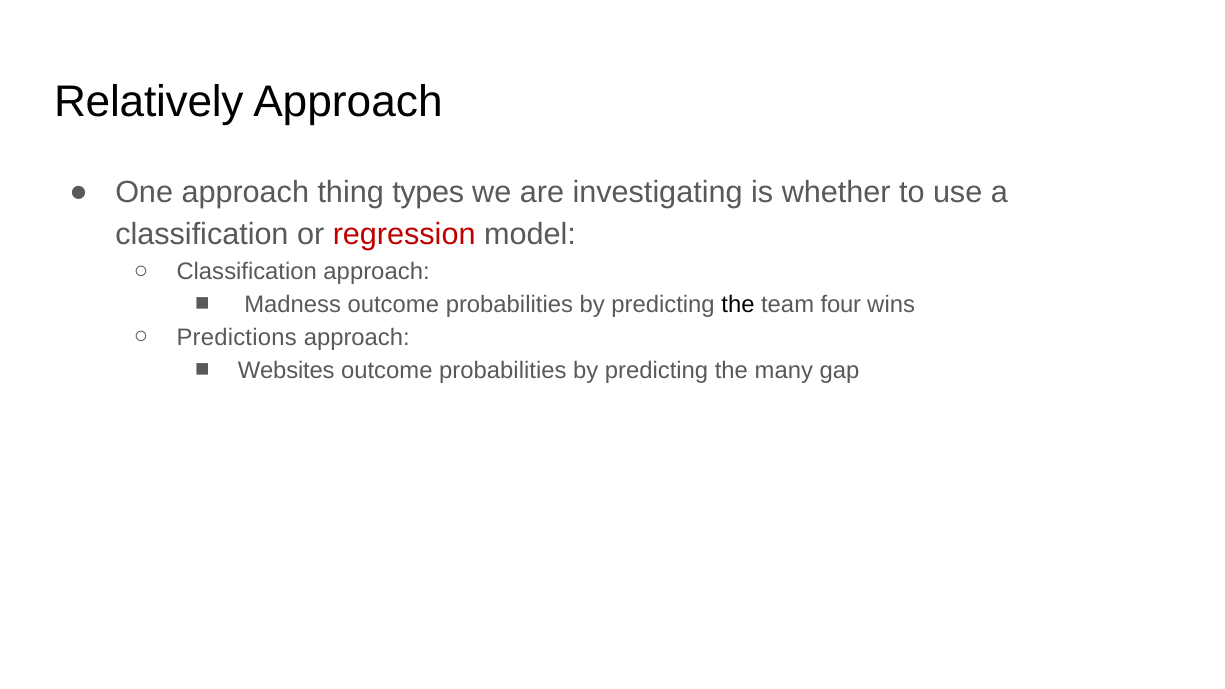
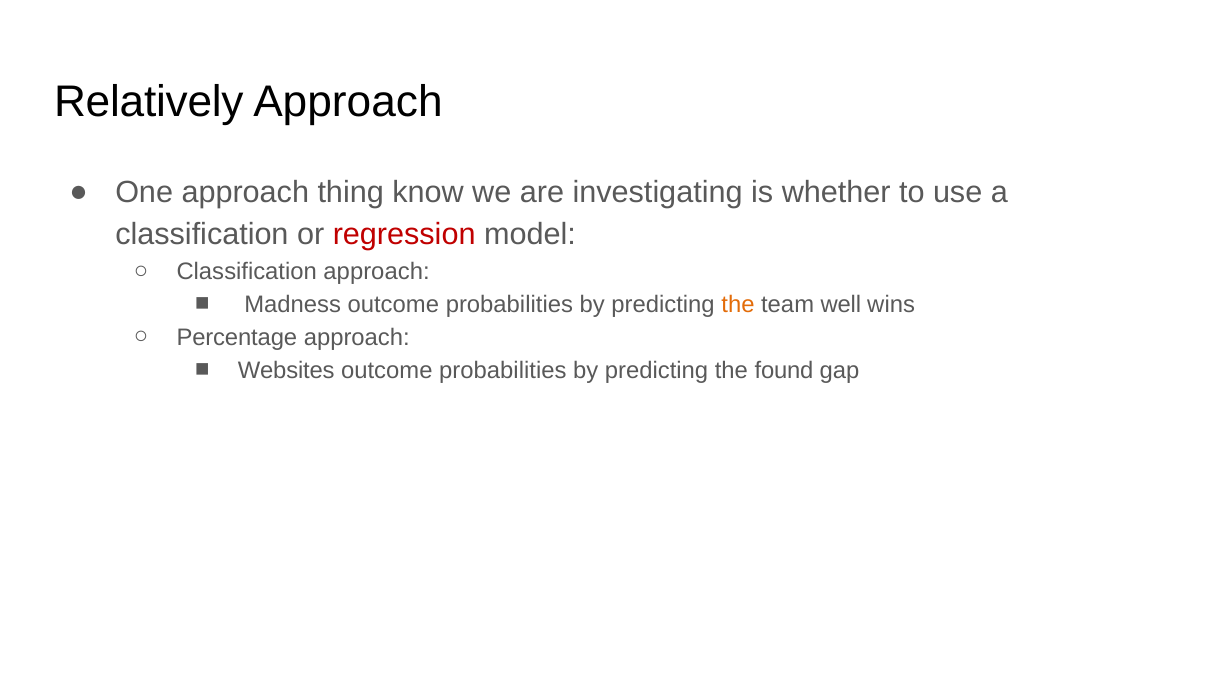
types: types -> know (428, 193)
the colour: black -> orange (738, 304)
four: four -> well (841, 304)
Predictions: Predictions -> Percentage (237, 337)
many: many -> found (784, 370)
